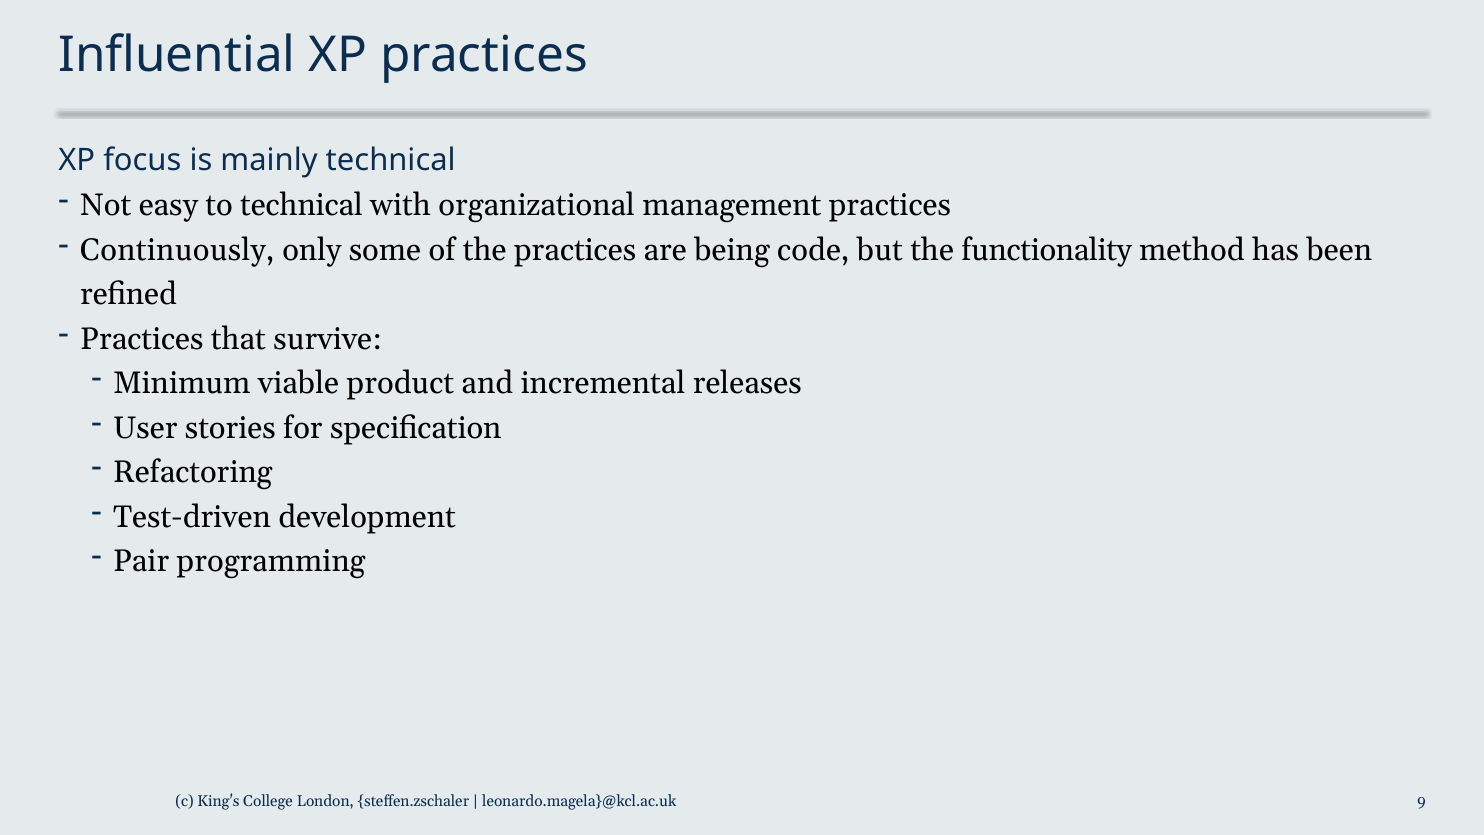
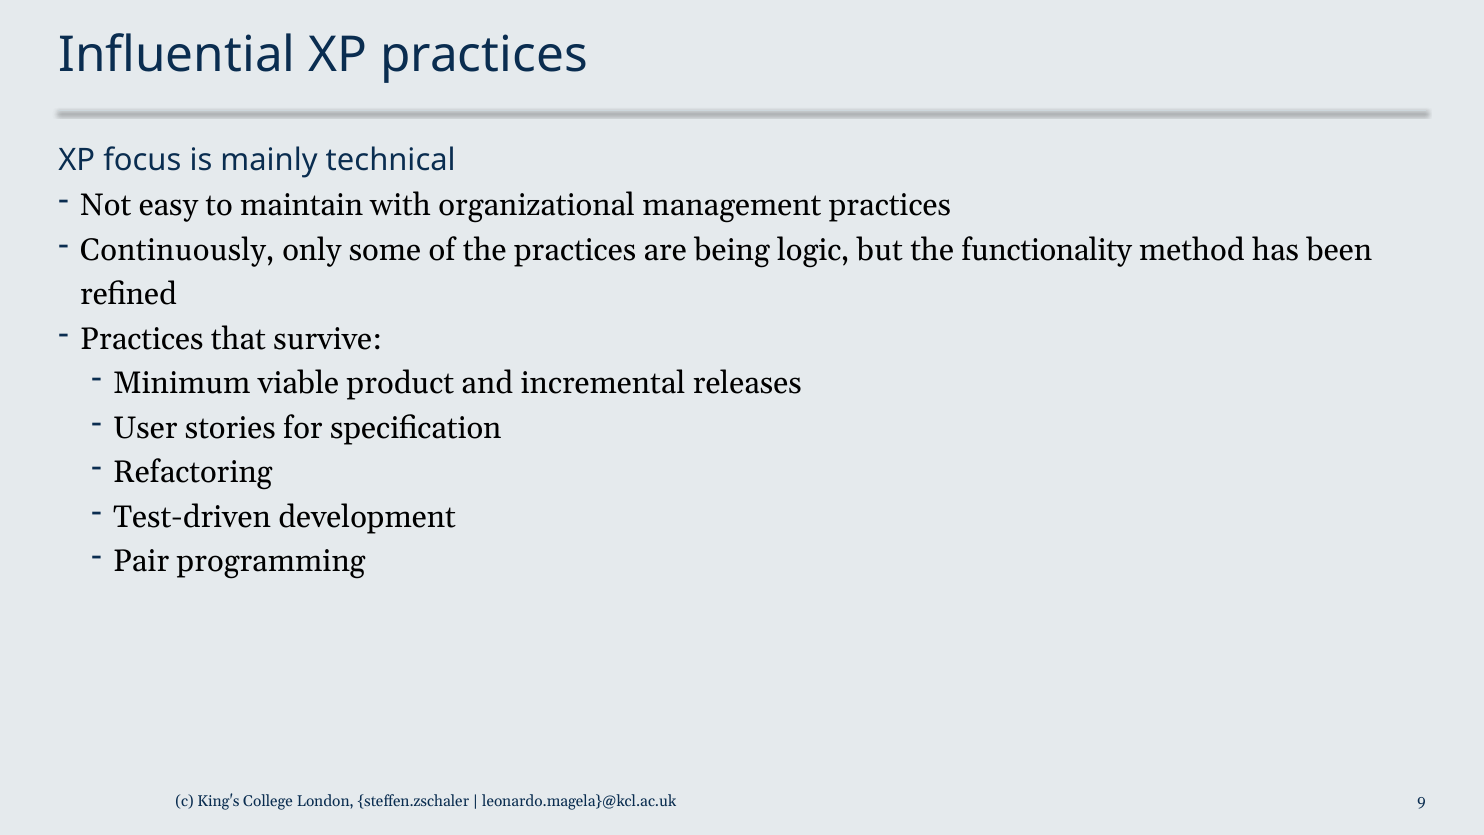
to technical: technical -> maintain (302, 205)
code: code -> logic (813, 250)
